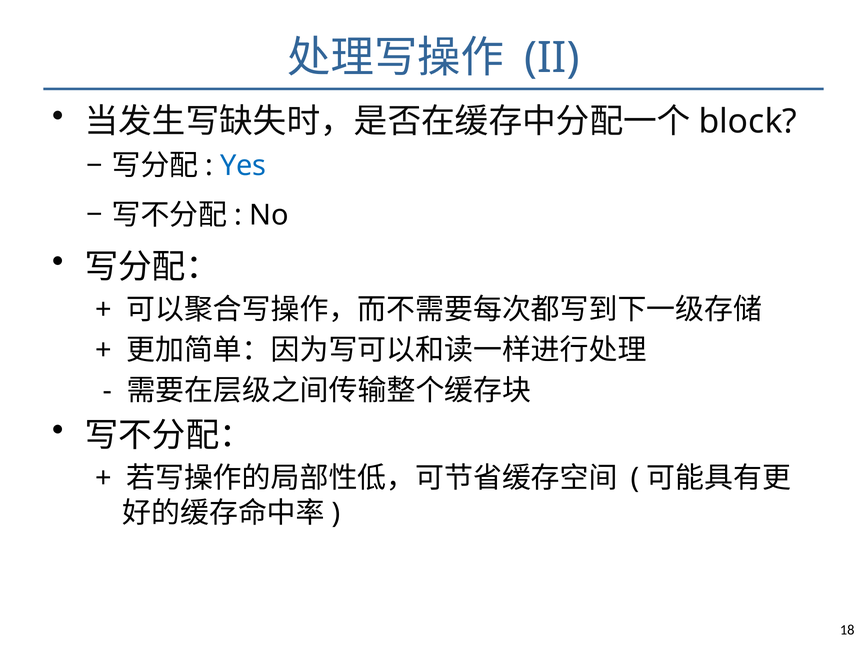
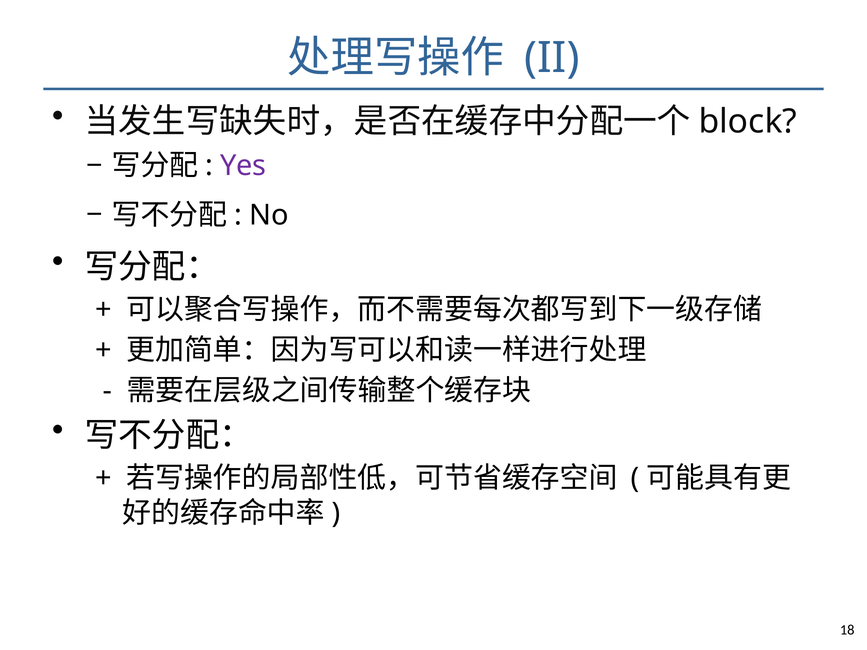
Yes colour: blue -> purple (243, 166)
